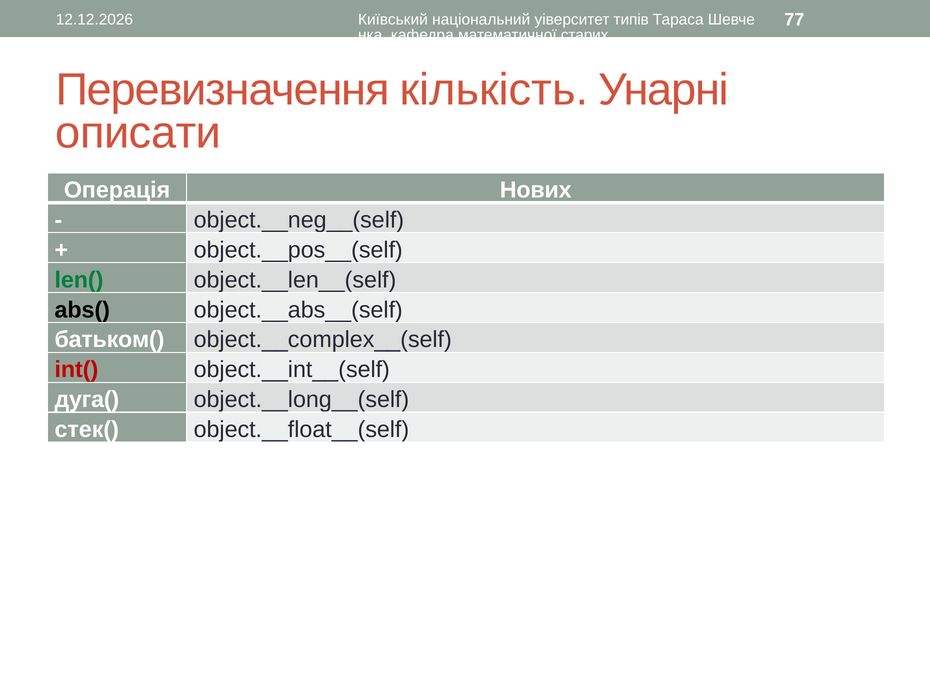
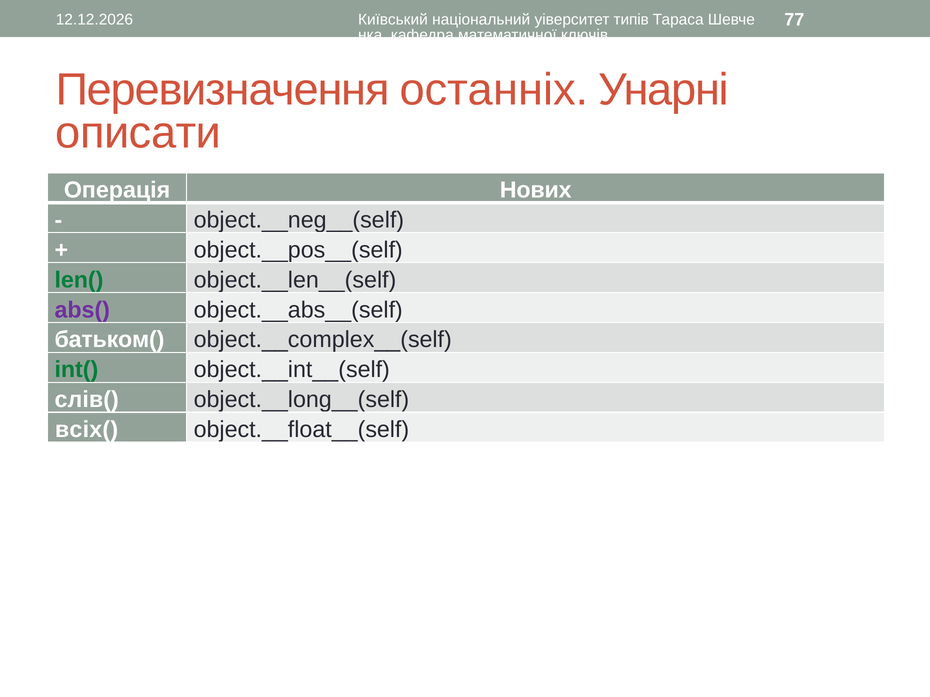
старих: старих -> ключів (585, 35)
кількість: кількість -> останніх (494, 90)
abs( colour: black -> purple (82, 310)
int( colour: red -> green (76, 370)
дуга(: дуга( -> слів( (87, 400)
стек(: стек( -> всіх( (87, 430)
